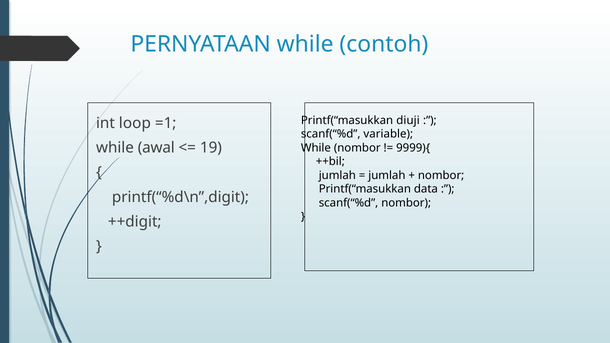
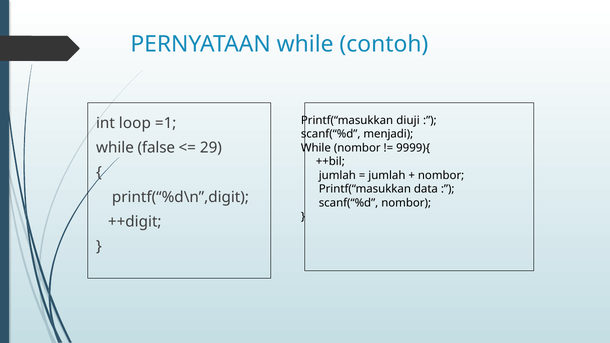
variable: variable -> menjadi (388, 134)
awal: awal -> false (156, 148)
19: 19 -> 29 (211, 148)
